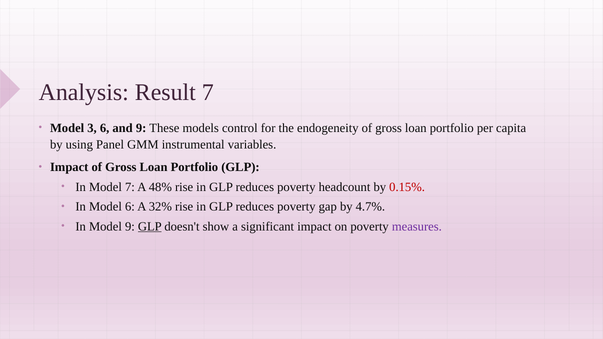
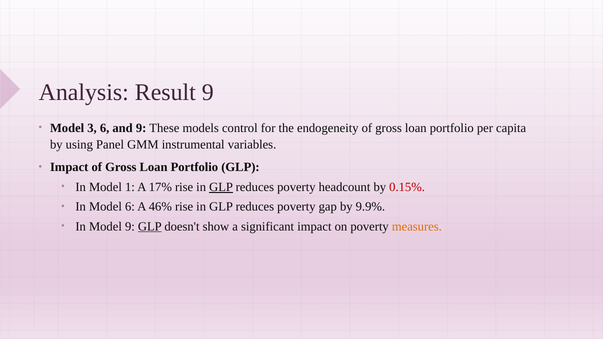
Result 7: 7 -> 9 (208, 92)
Model 7: 7 -> 1 (130, 187)
48%: 48% -> 17% (160, 187)
GLP underline: none -> present (221, 187)
32%: 32% -> 46% (160, 207)
4.7%: 4.7% -> 9.9% (370, 207)
measures colour: purple -> orange (417, 227)
